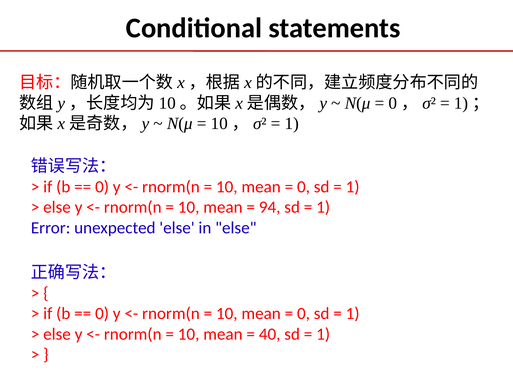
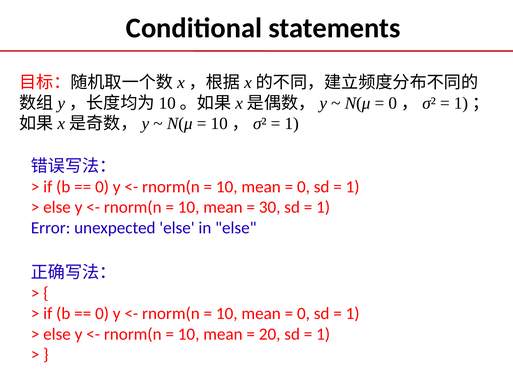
94: 94 -> 30 (270, 207)
40: 40 -> 20 (270, 334)
